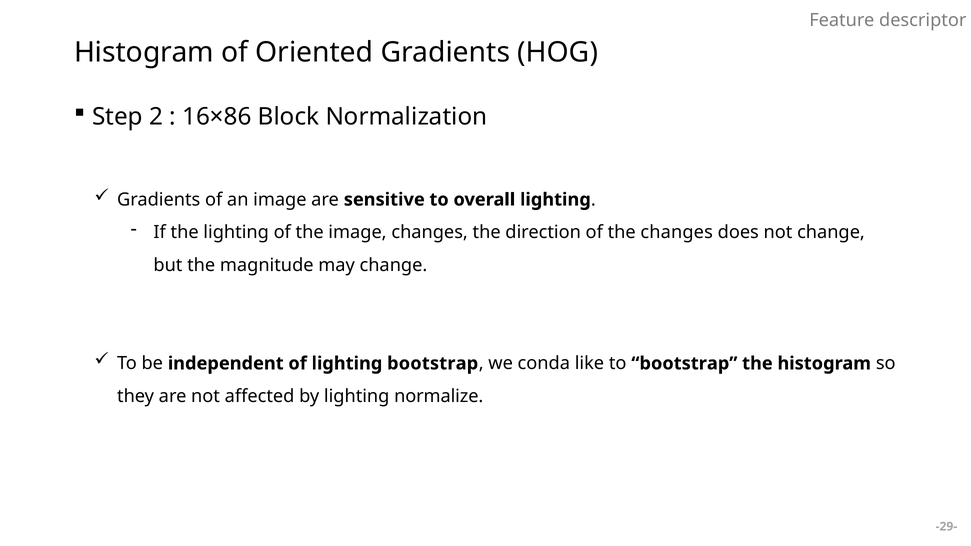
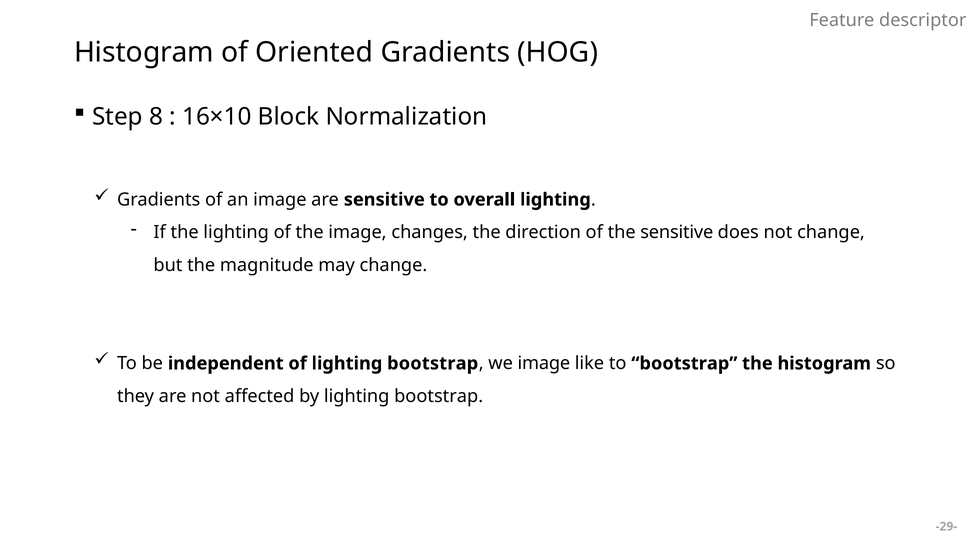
2: 2 -> 8 (156, 117)
16×86: 16×86 -> 16×10 (217, 117)
the changes: changes -> sensitive (677, 232)
we conda: conda -> image (544, 364)
by lighting normalize: normalize -> bootstrap (439, 396)
